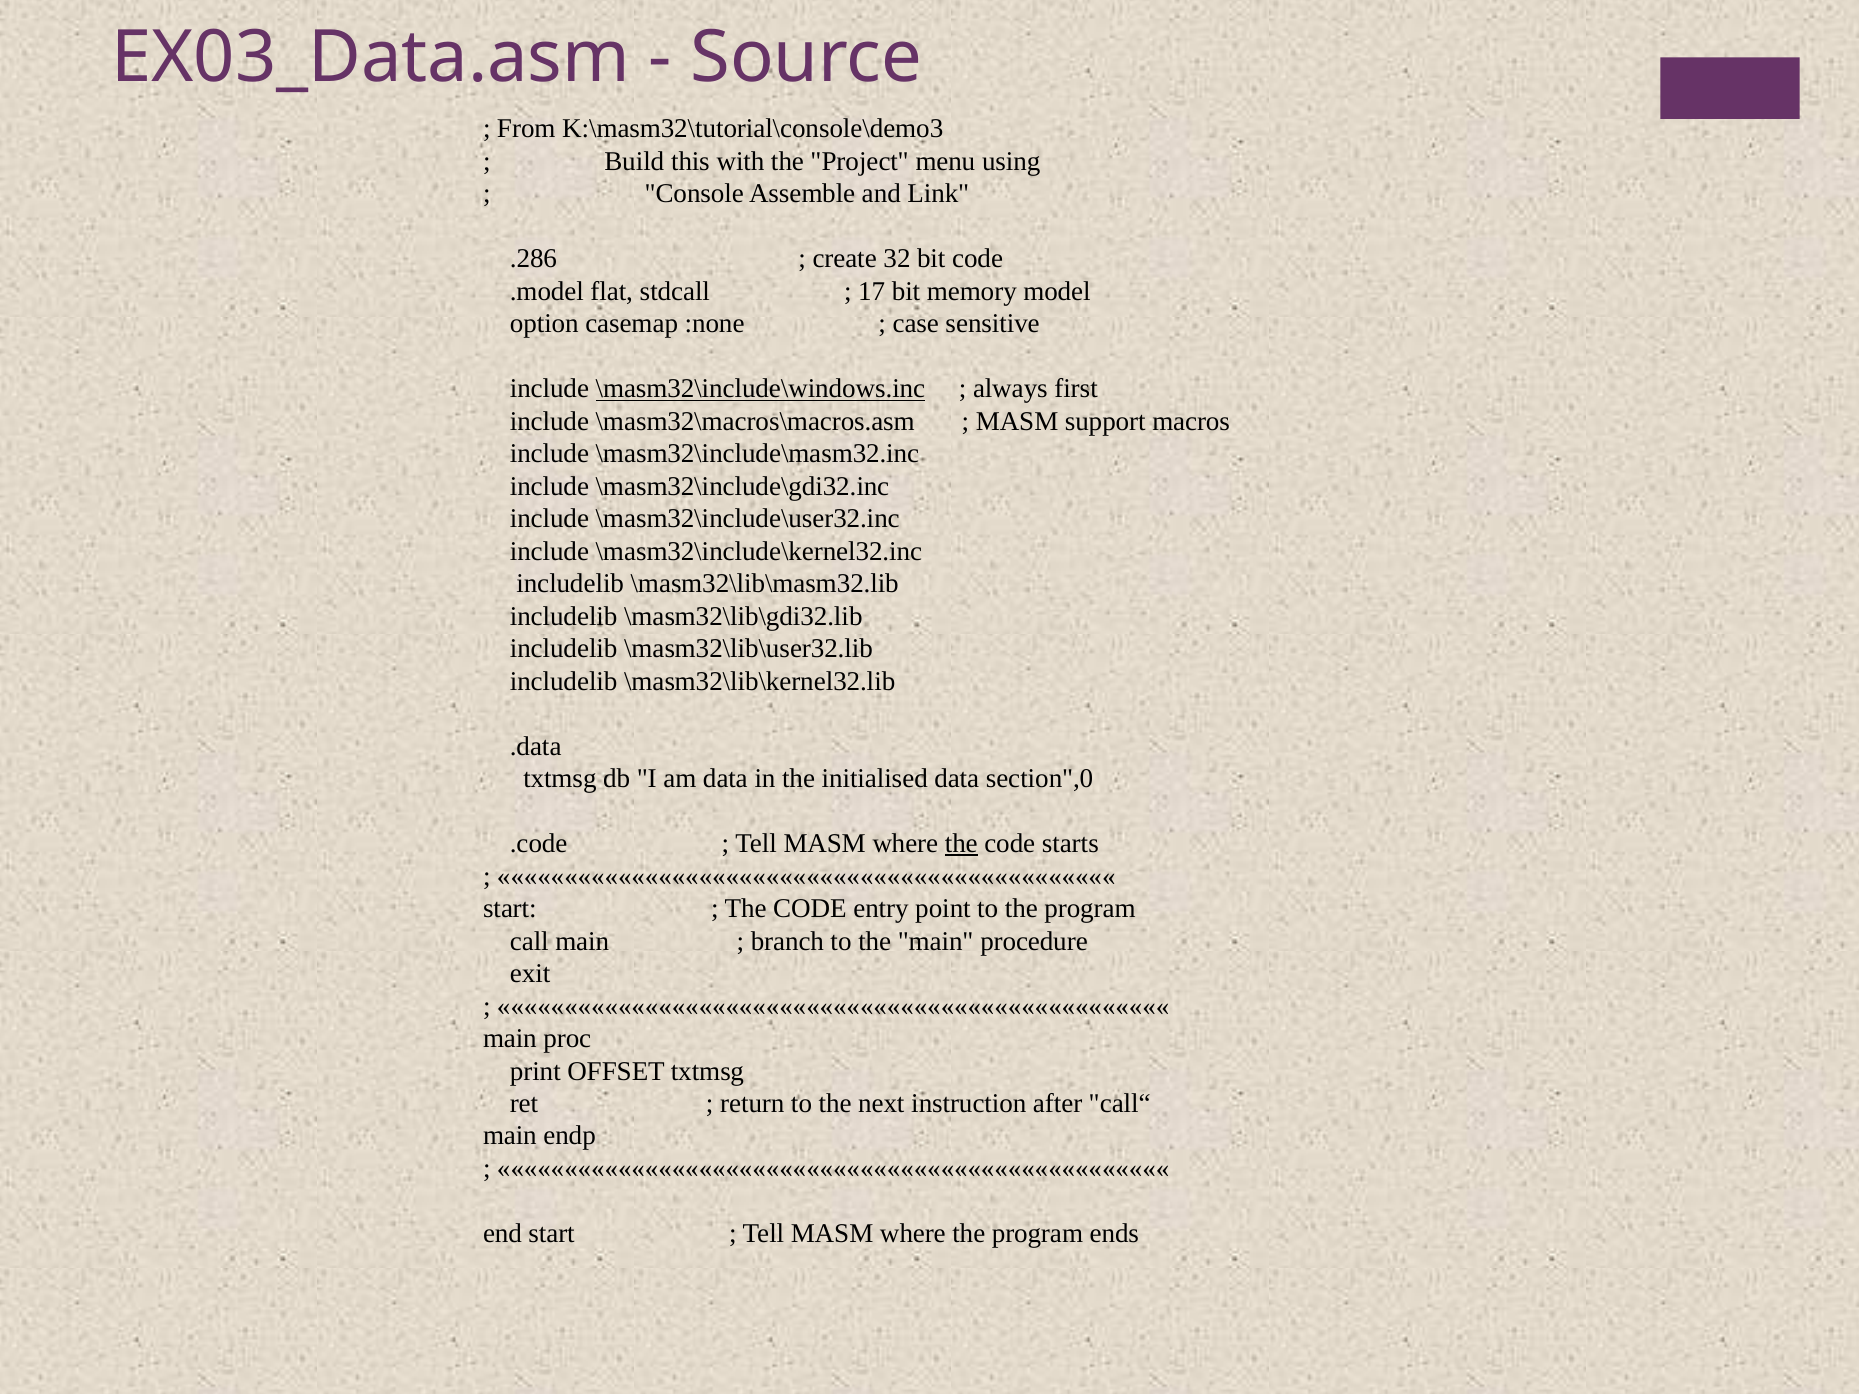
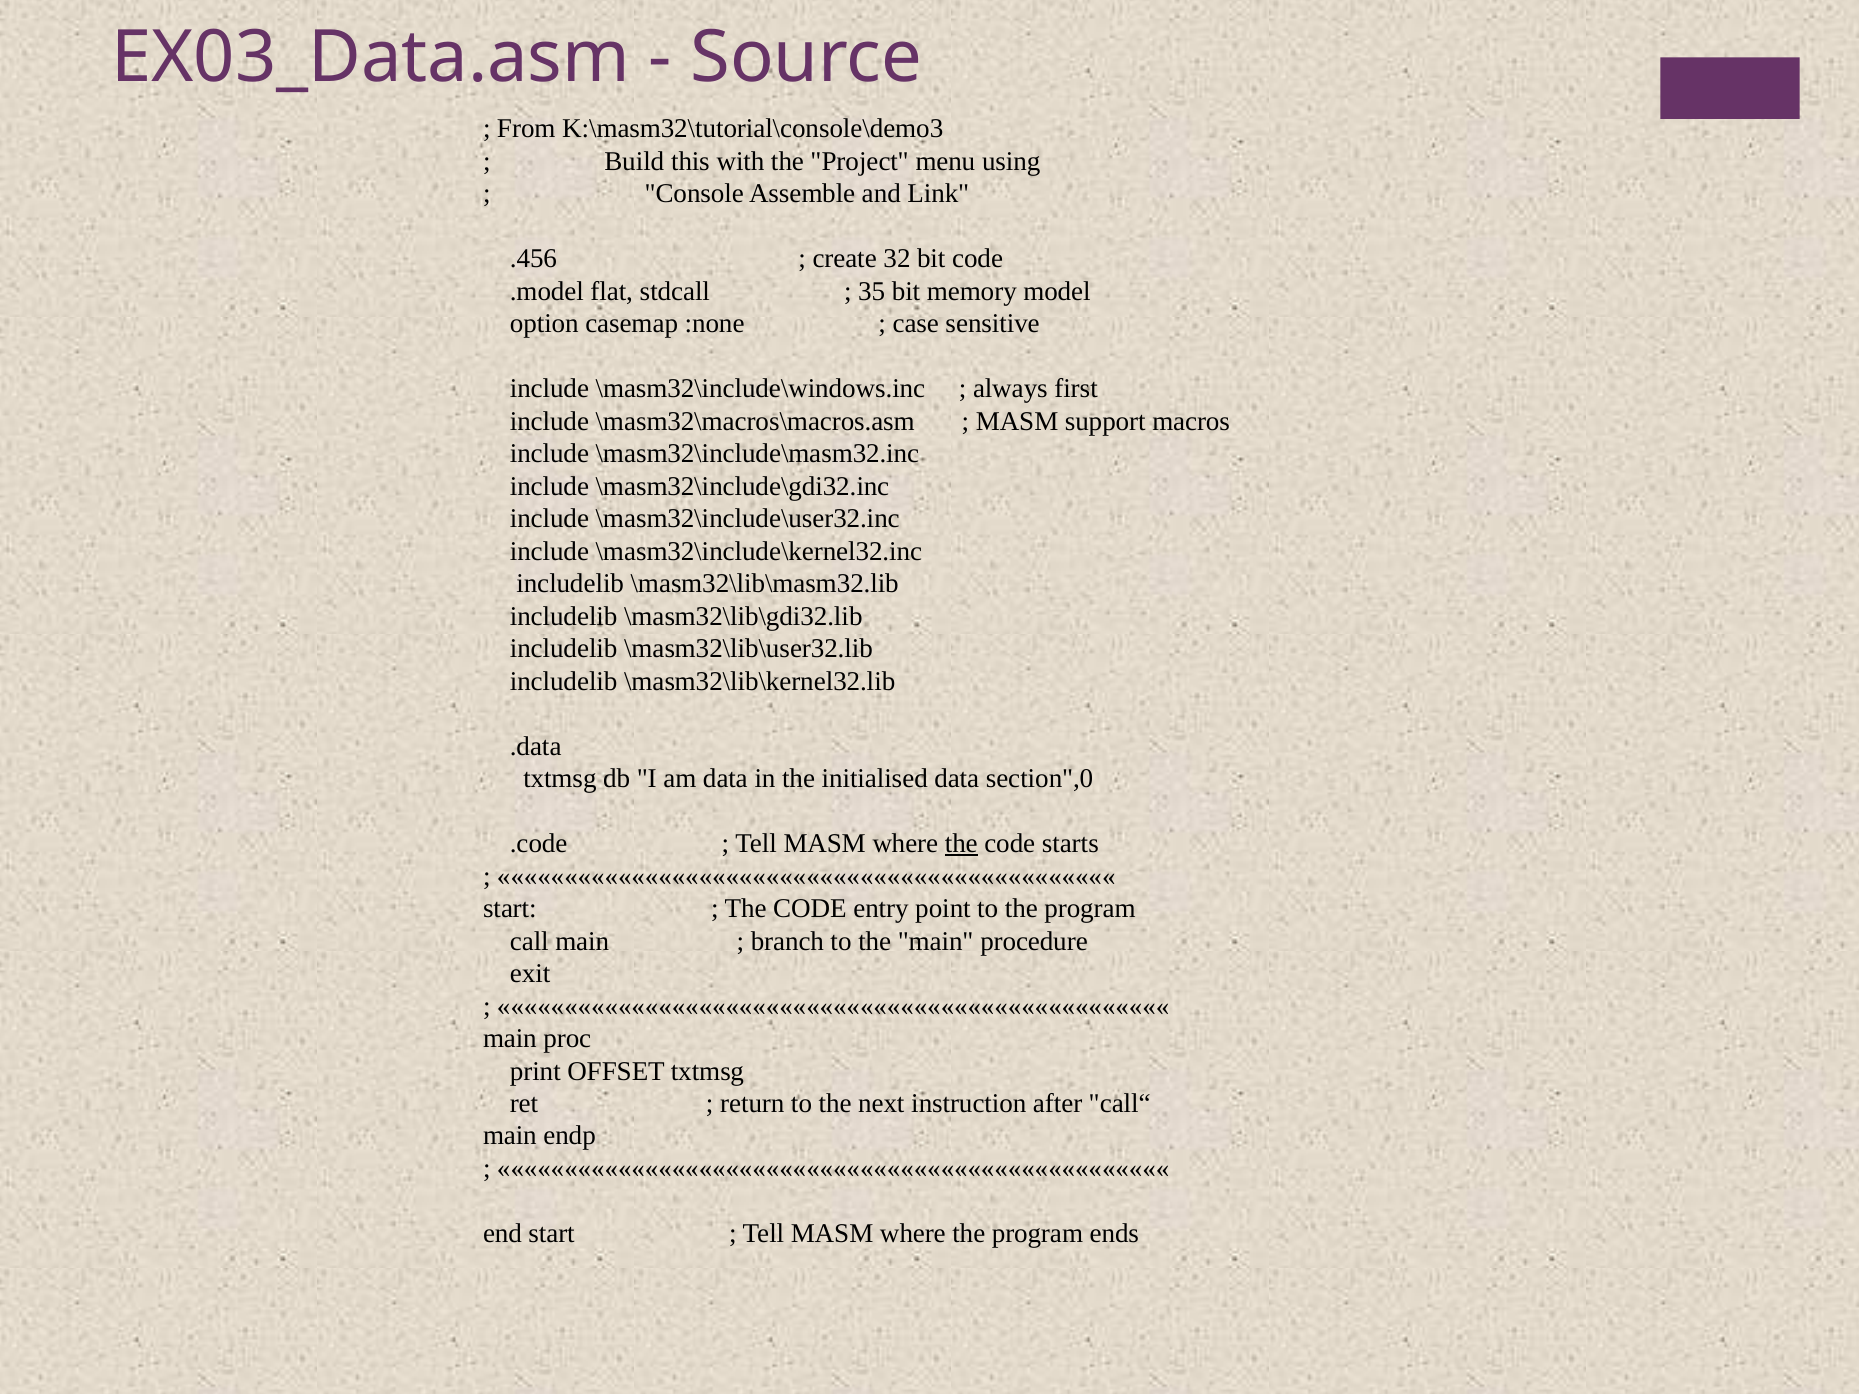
.286: .286 -> .456 (533, 259)
17: 17 -> 35 (872, 291)
\masm32\include\windows.inc underline: present -> none (760, 389)
